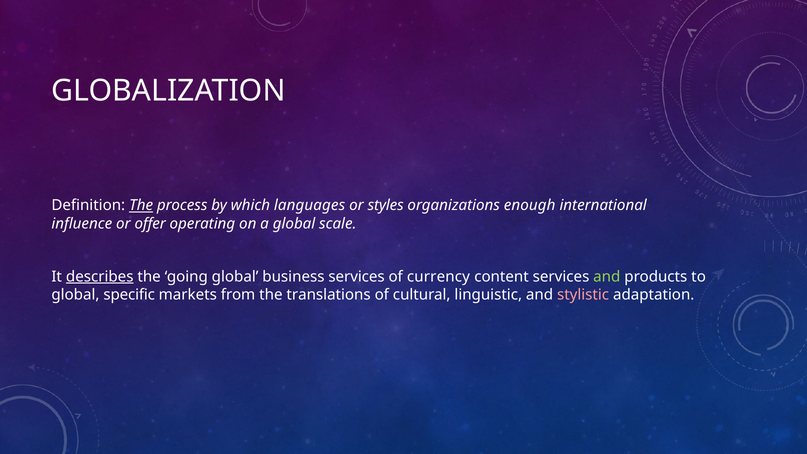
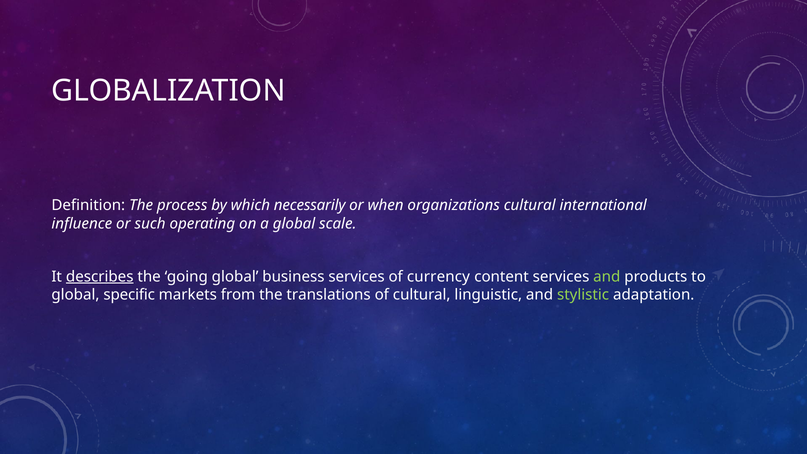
The underline: present -> none (141, 205)
languages: languages -> necessarily (310, 205)
styles: styles -> when (386, 205)
organizations enough: enough -> cultural (530, 205)
offer: offer -> such (150, 223)
stylistic colour: pink -> light green (583, 295)
